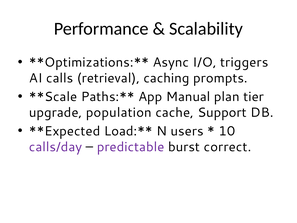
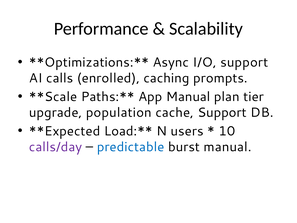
I/O triggers: triggers -> support (244, 62)
retrieval: retrieval -> enrolled (108, 78)
predictable colour: purple -> blue (131, 147)
burst correct: correct -> manual (228, 147)
